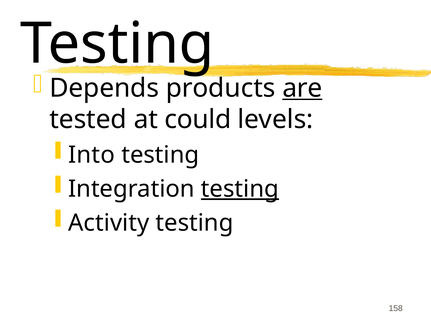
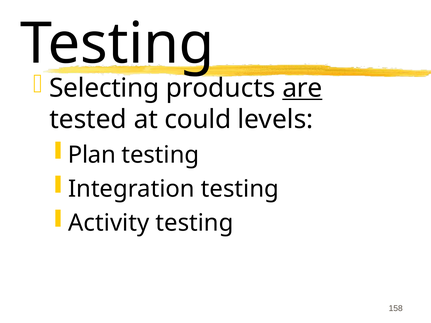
Depends: Depends -> Selecting (104, 88)
Into: Into -> Plan (92, 155)
testing underline: present -> none (240, 189)
